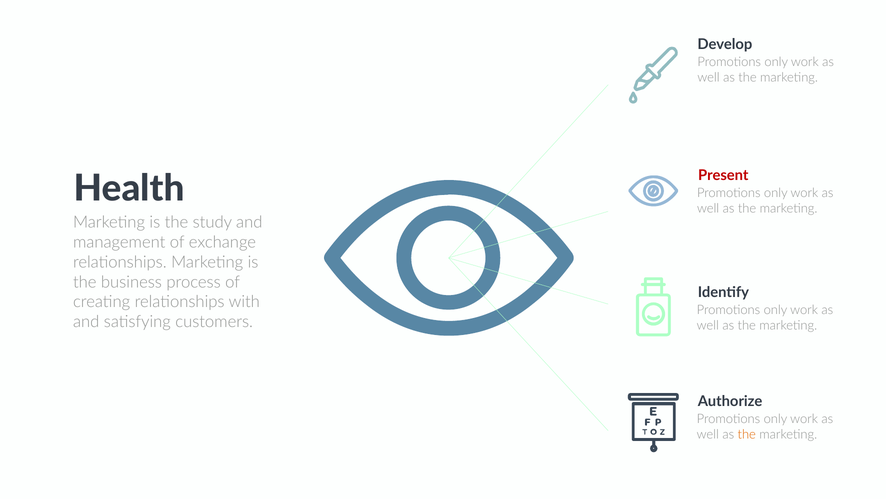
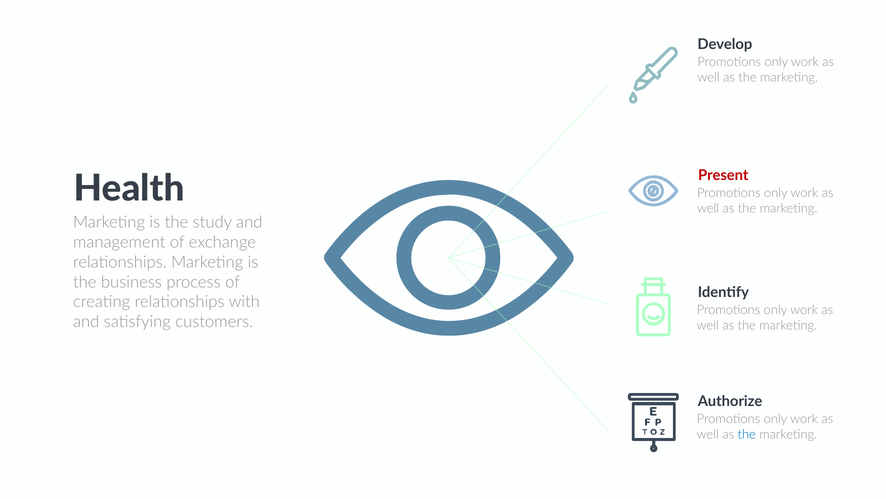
the colour: orange -> blue (747, 434)
